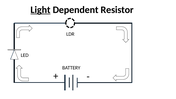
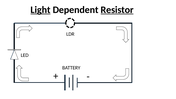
Resistor underline: none -> present (117, 10)
